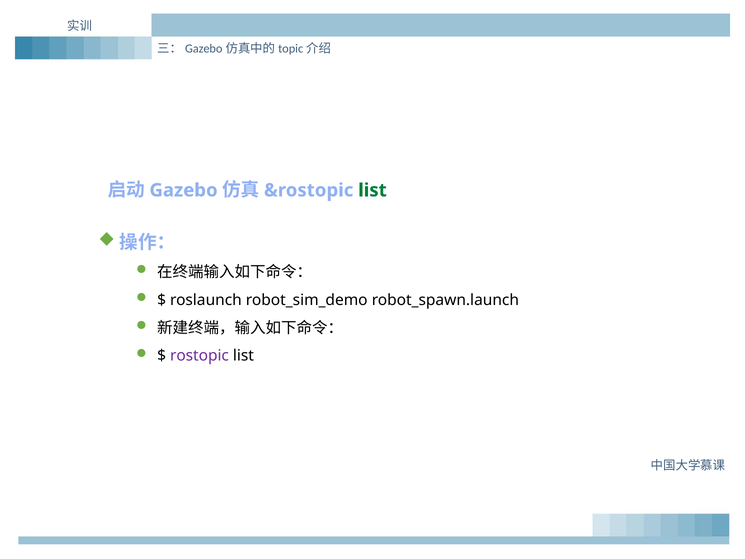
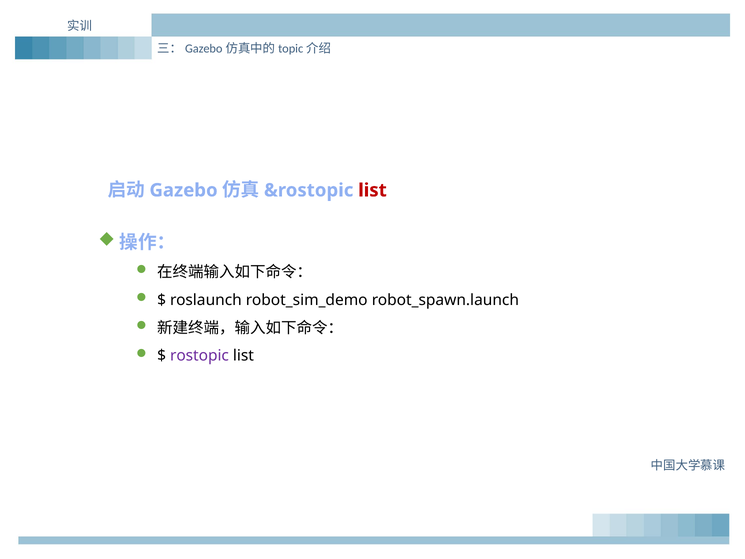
list colour: green -> red (372, 190)
